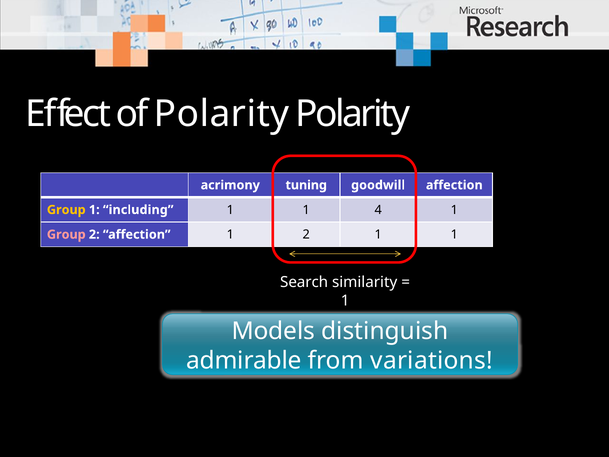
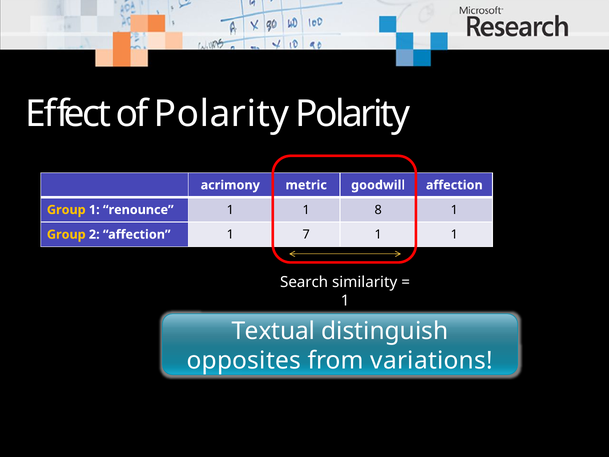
tuning: tuning -> metric (306, 185)
including: including -> renounce (138, 210)
4: 4 -> 8 (378, 210)
Group colour: pink -> yellow (66, 234)
1 2: 2 -> 7 (306, 234)
Models: Models -> Textual (273, 331)
admirable: admirable -> opposites (244, 360)
